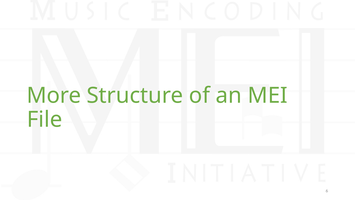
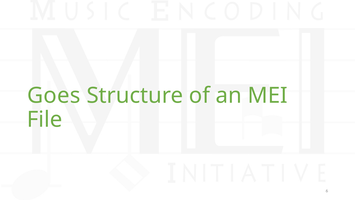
More: More -> Goes (54, 95)
